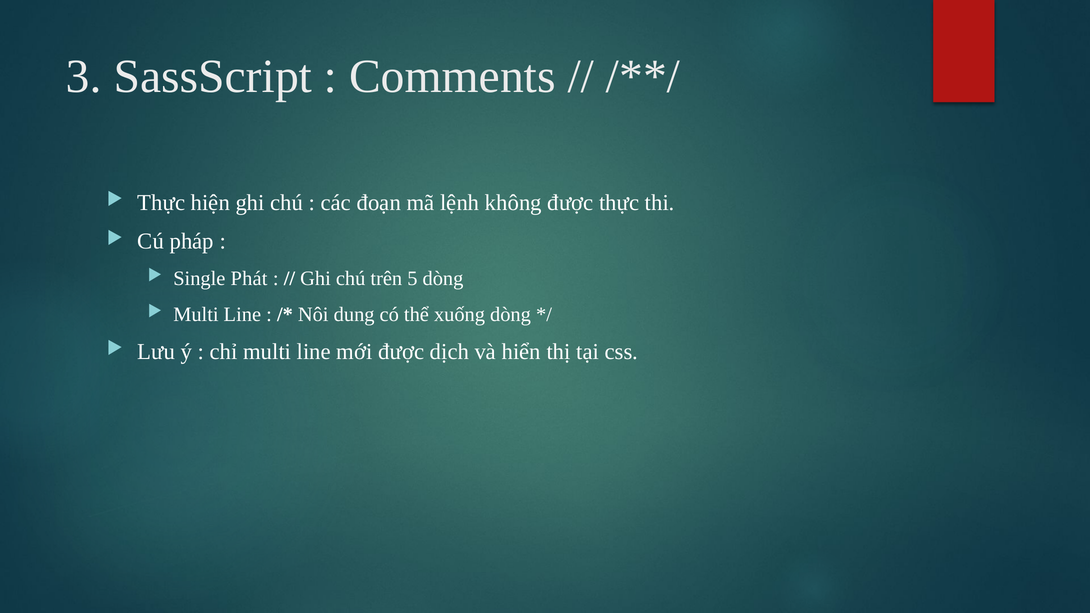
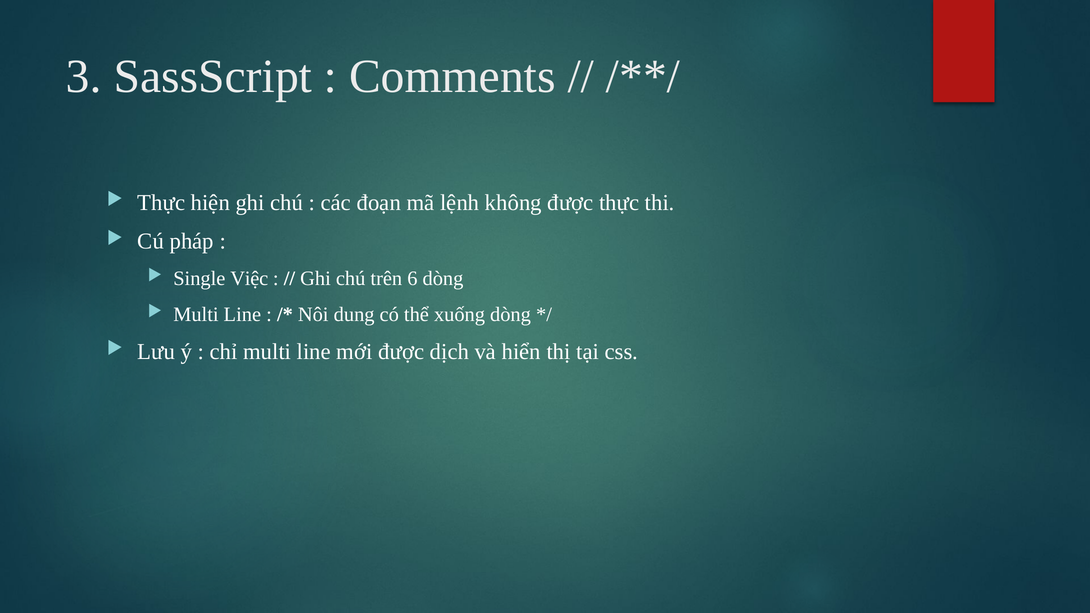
Phát: Phát -> Việc (249, 279)
5: 5 -> 6 (412, 279)
